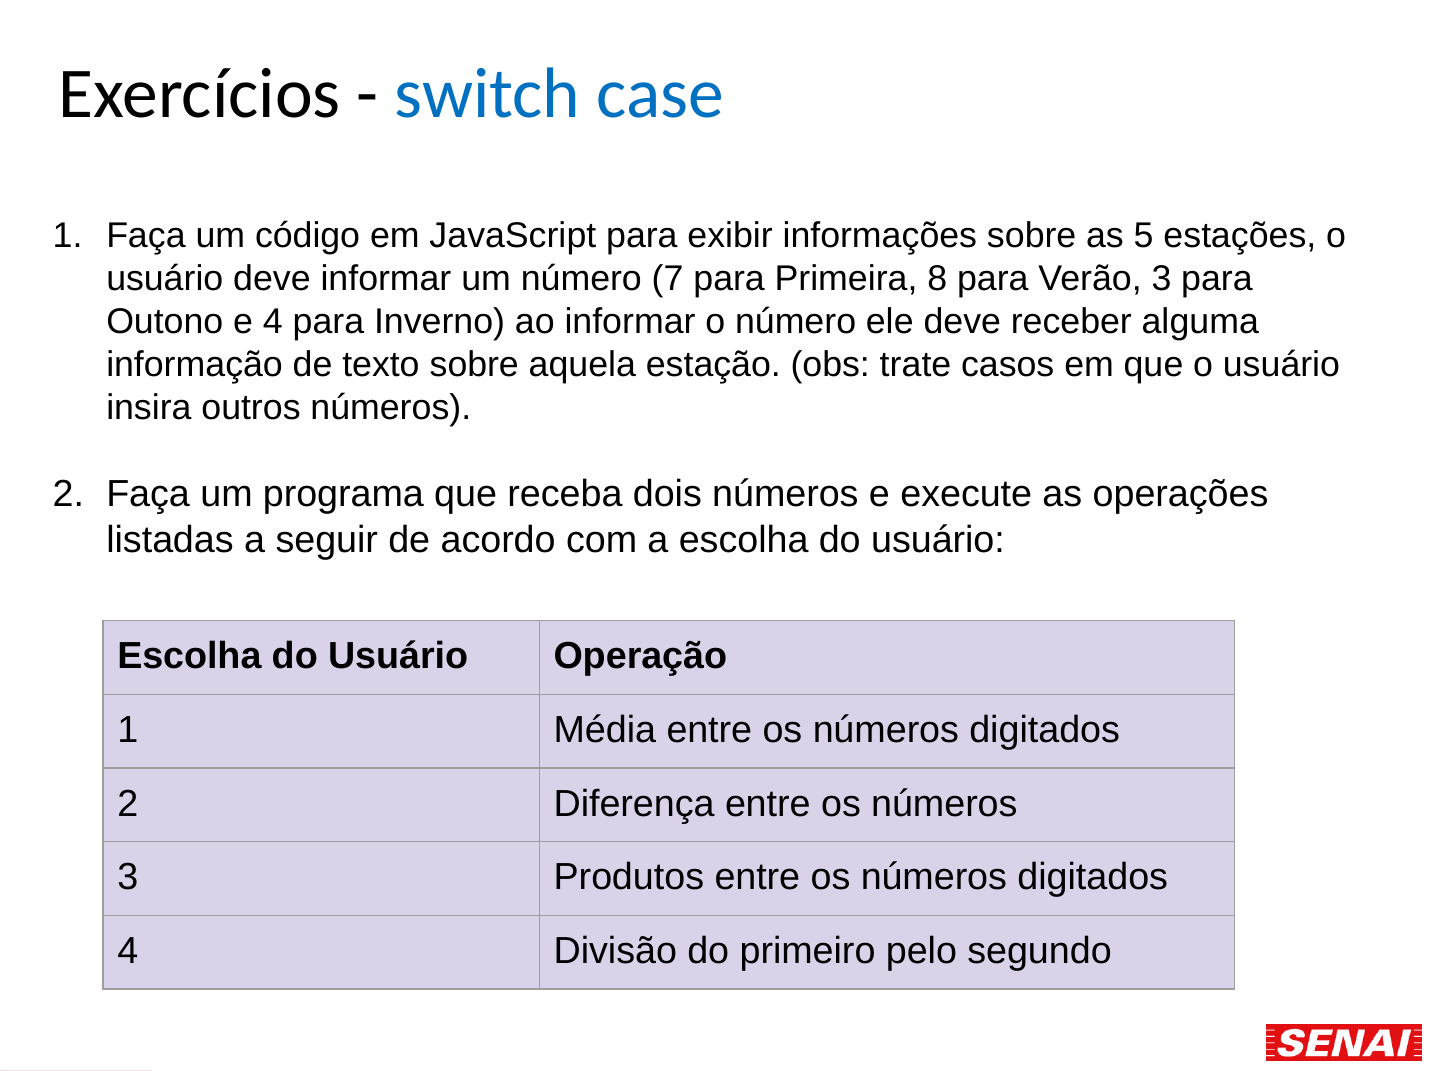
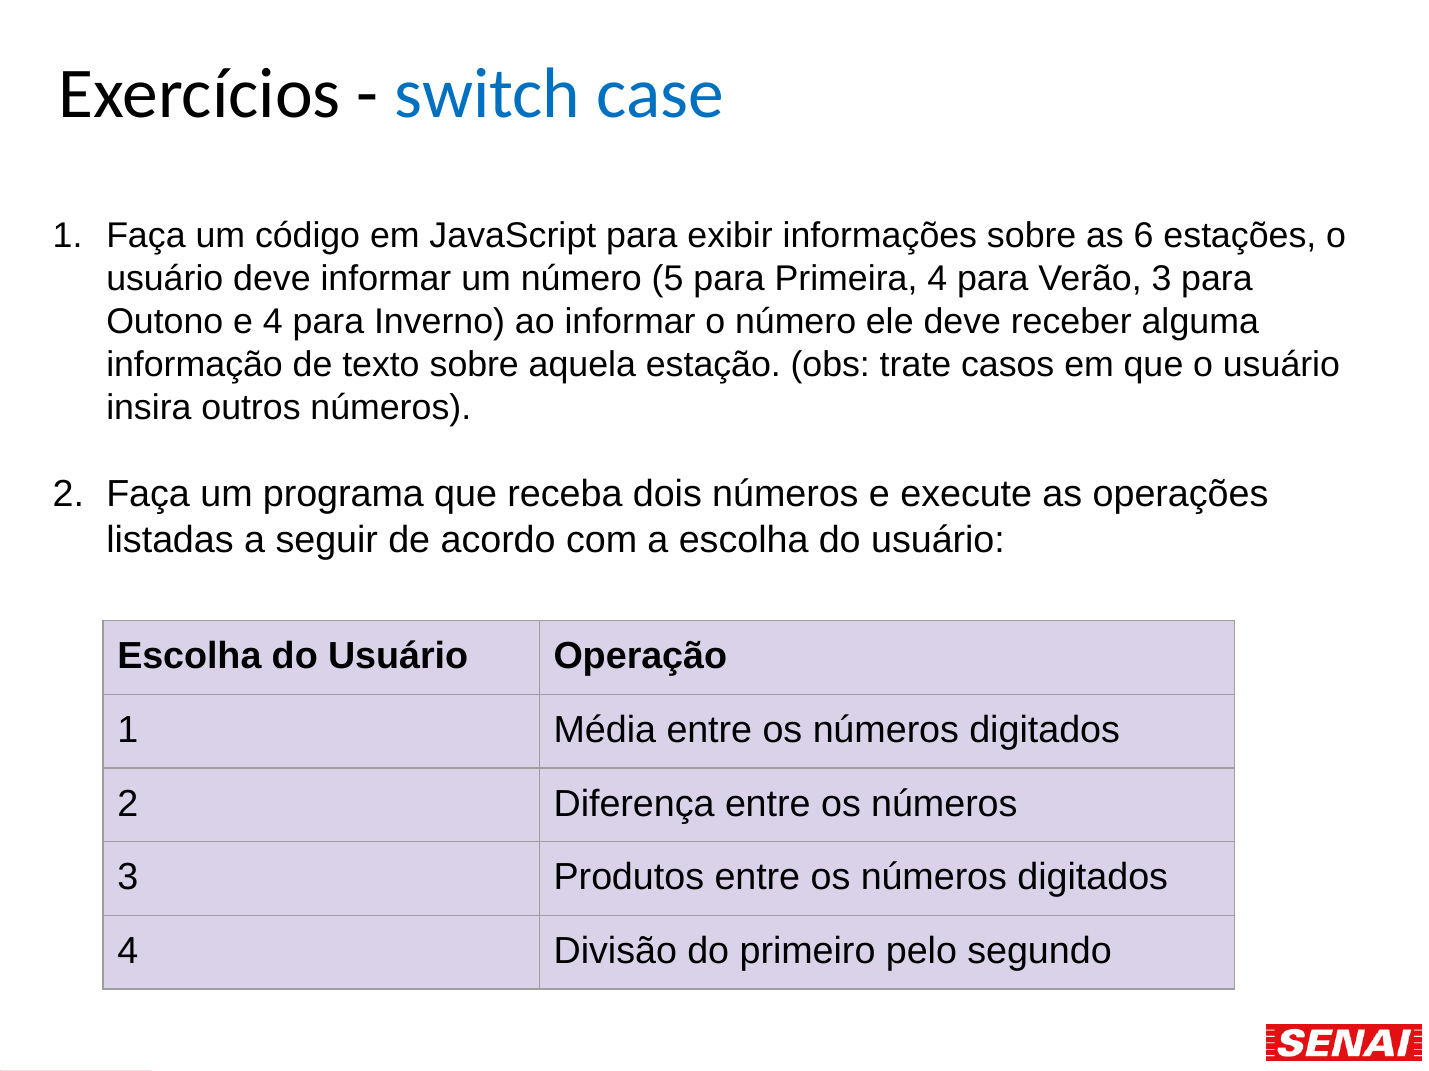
5: 5 -> 6 (1144, 236)
7: 7 -> 5 (668, 279)
Primeira 8: 8 -> 4 (937, 279)
